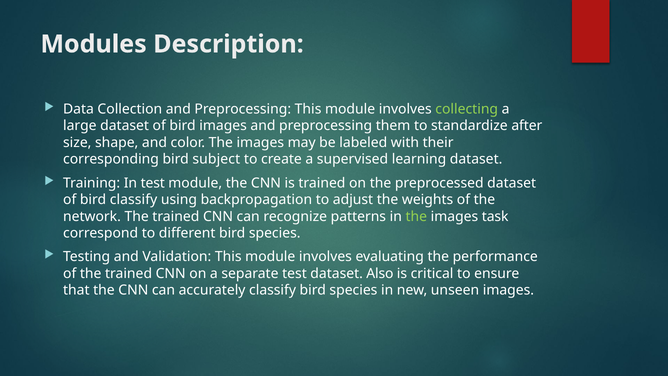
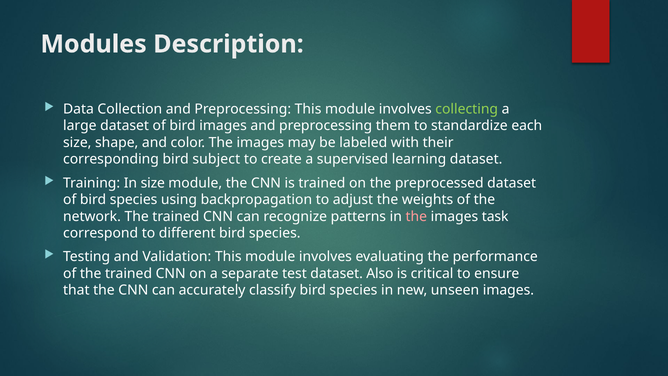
after: after -> each (527, 126)
In test: test -> size (153, 183)
of bird classify: classify -> species (134, 200)
the colour: light green -> pink (416, 216)
